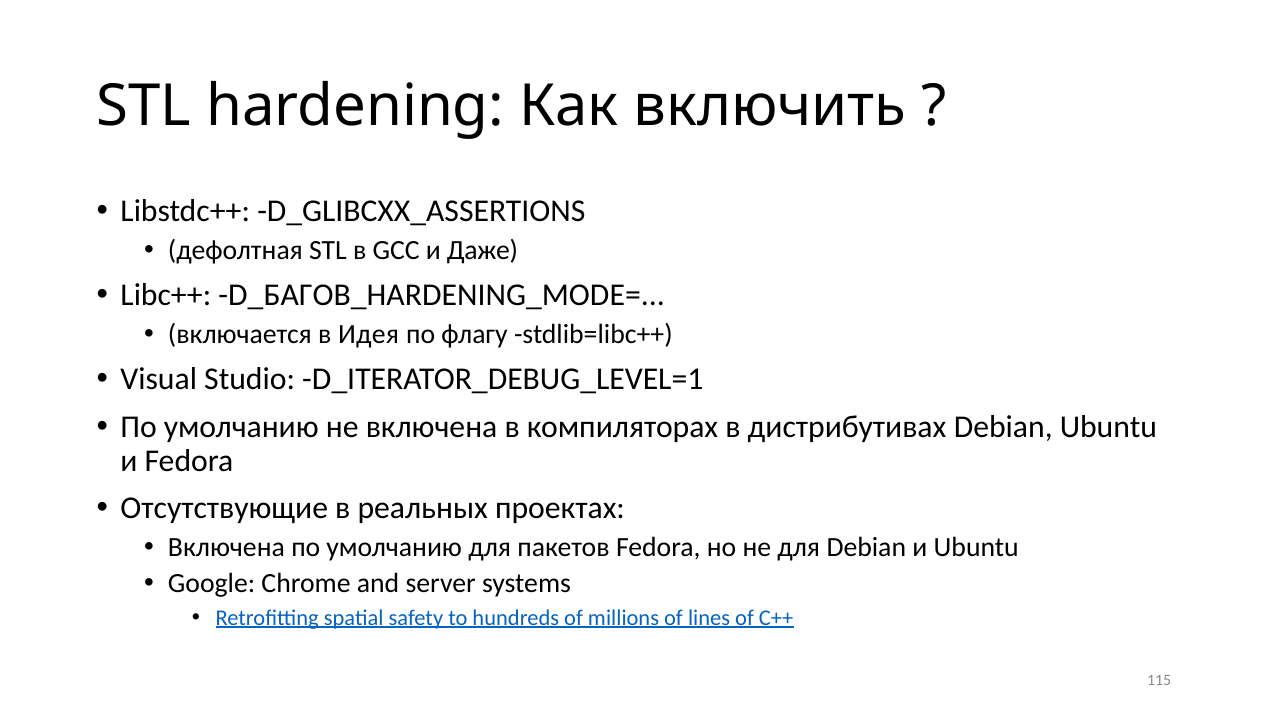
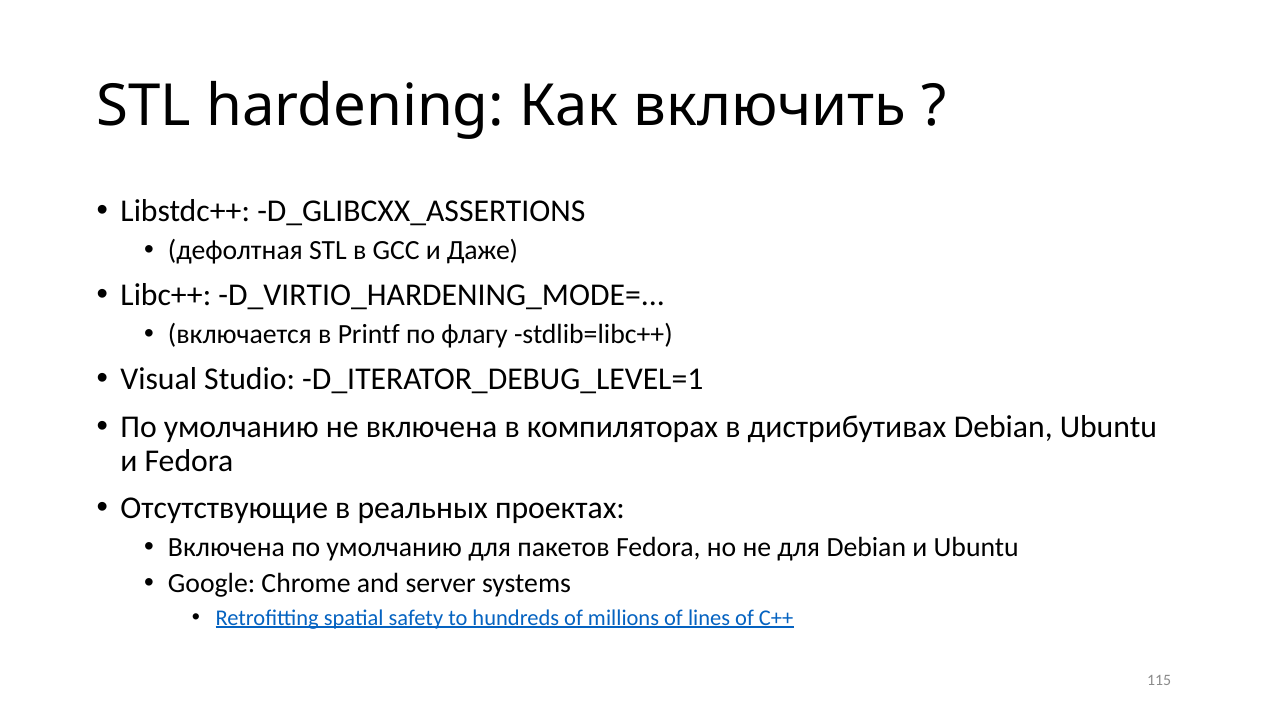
D_БАГОВ_HARDENING_MODE=: D_БАГОВ_HARDENING_MODE= -> D_VIRTIO_HARDENING_MODE= (442, 296)
Идея: Идея -> Printf (369, 334)
